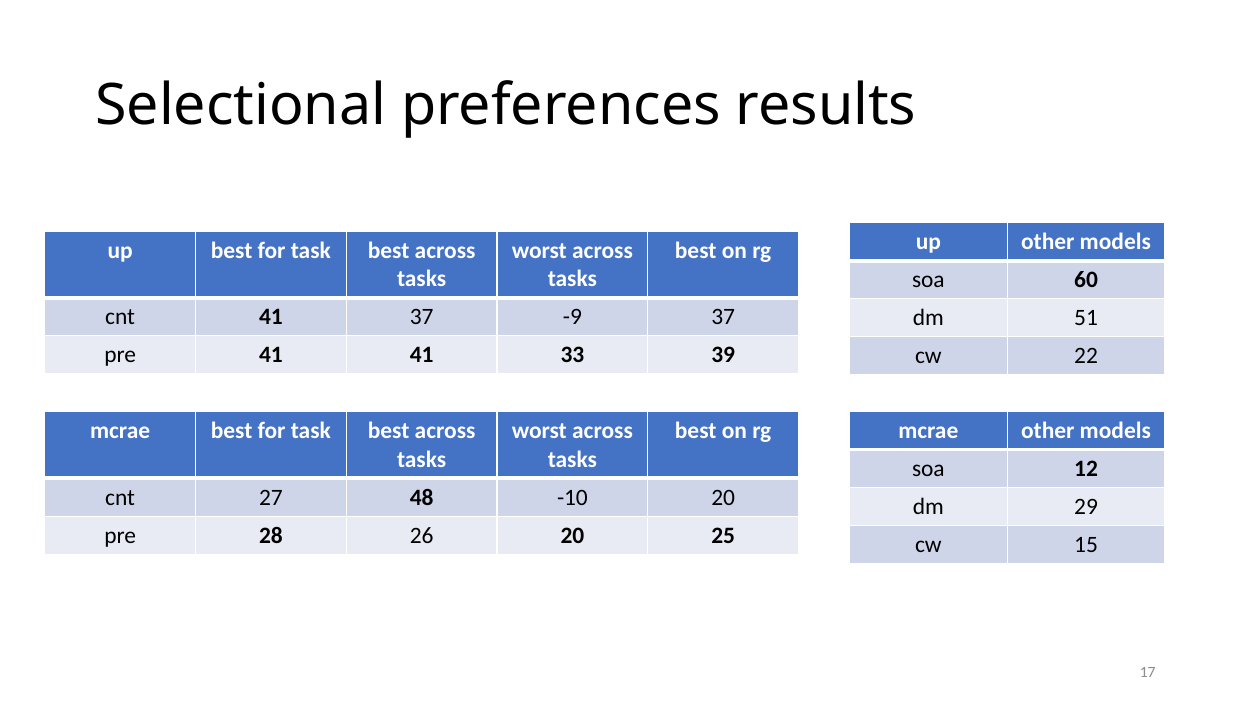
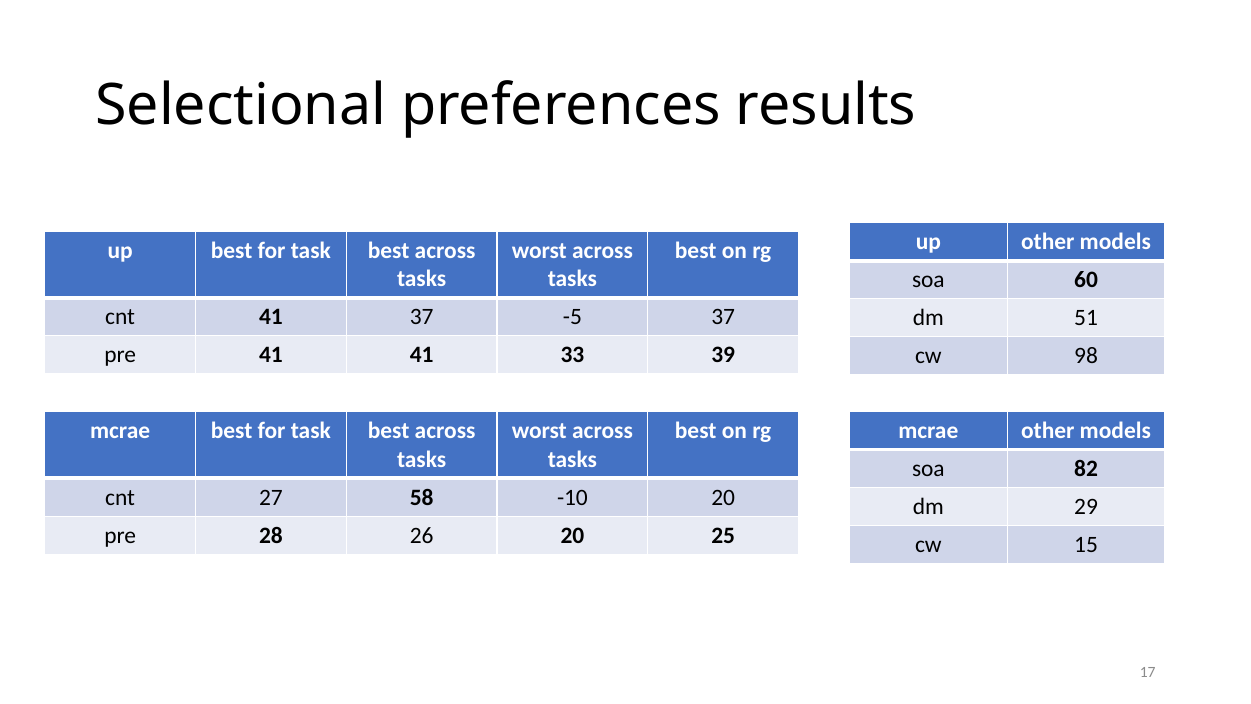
-9: -9 -> -5 (572, 317)
22: 22 -> 98 (1086, 356)
12: 12 -> 82 (1086, 469)
48: 48 -> 58 (422, 497)
